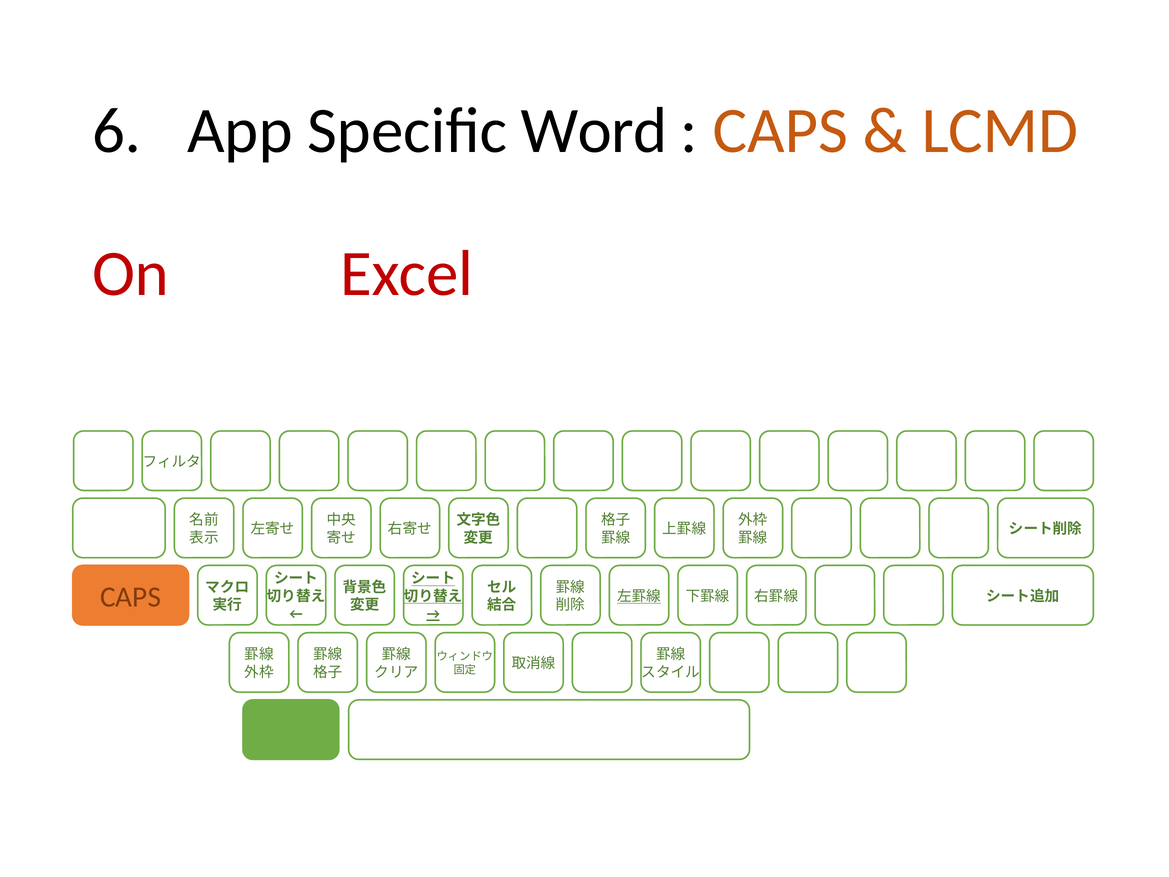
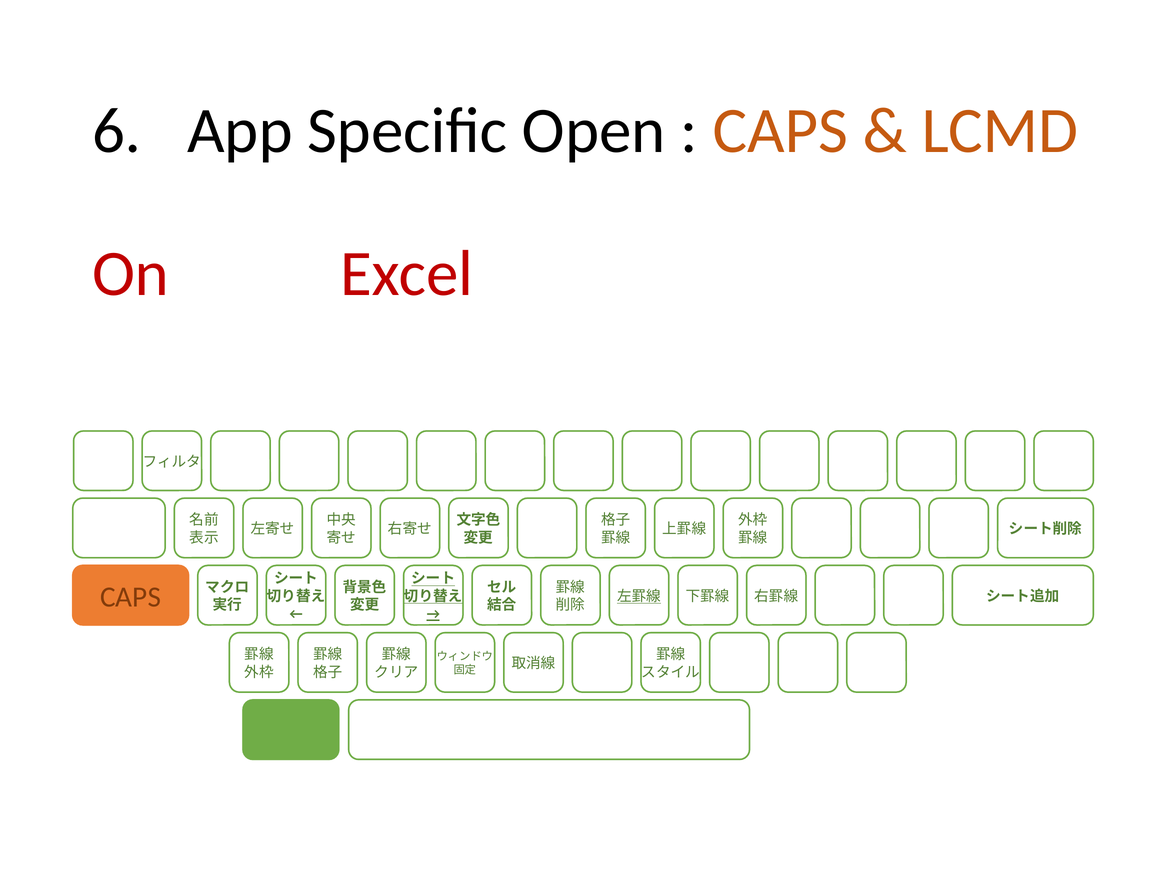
Word: Word -> Open (594, 131)
